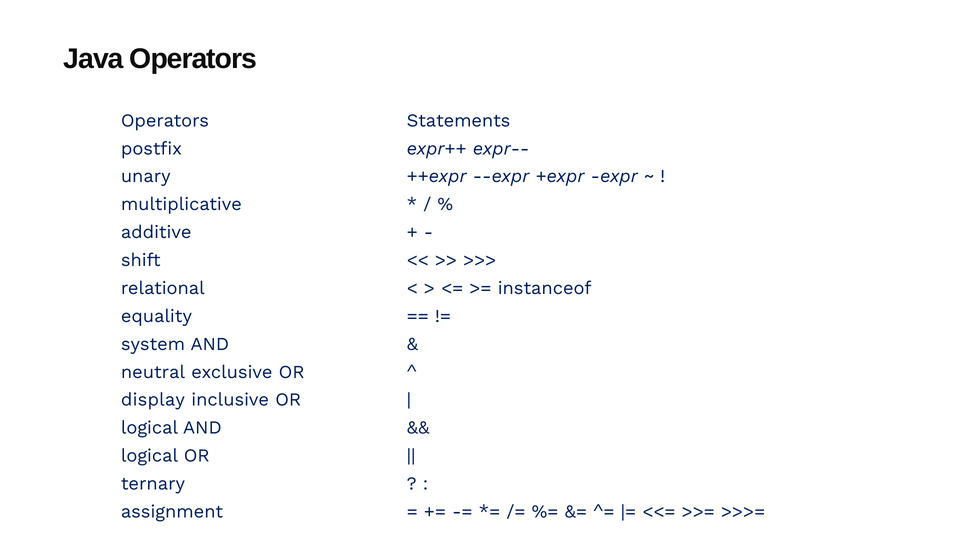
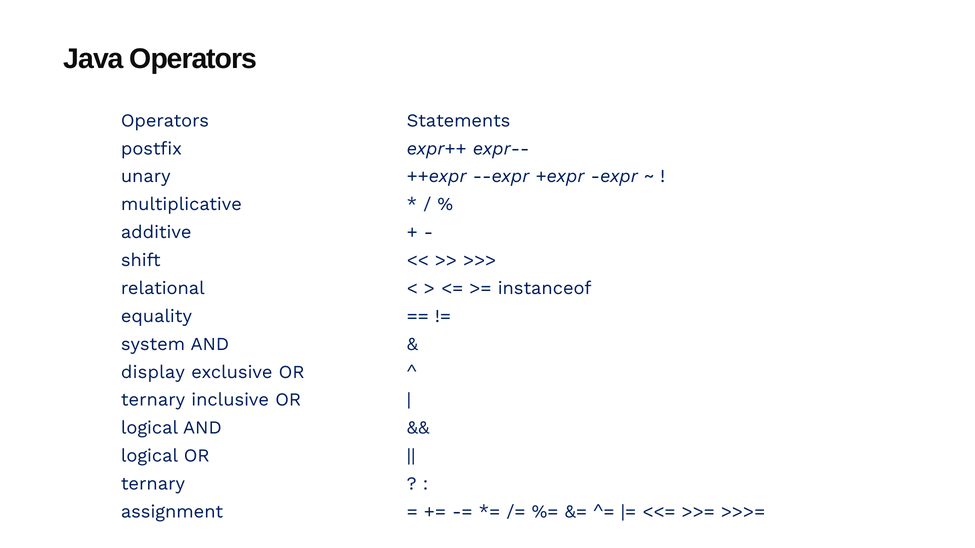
neutral: neutral -> display (153, 372)
display: display -> ternary (153, 400)
